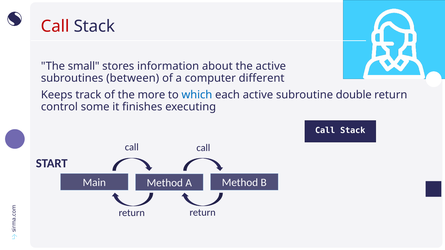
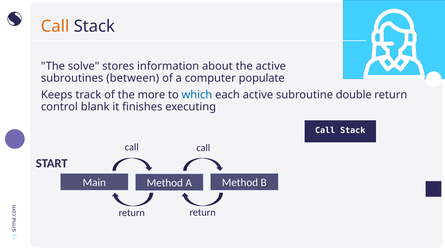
Call colour: red -> orange (55, 26)
small: small -> solve (84, 66)
different: different -> populate (262, 78)
some: some -> blank (95, 107)
